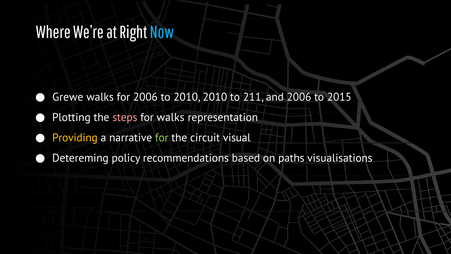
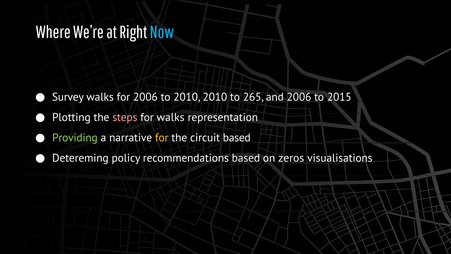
Grewe: Grewe -> Survey (68, 97)
211: 211 -> 265 (253, 97)
Providing colour: yellow -> light green (75, 138)
for colour: light green -> yellow (162, 138)
circuit visual: visual -> based (237, 138)
paths: paths -> zeros (291, 158)
